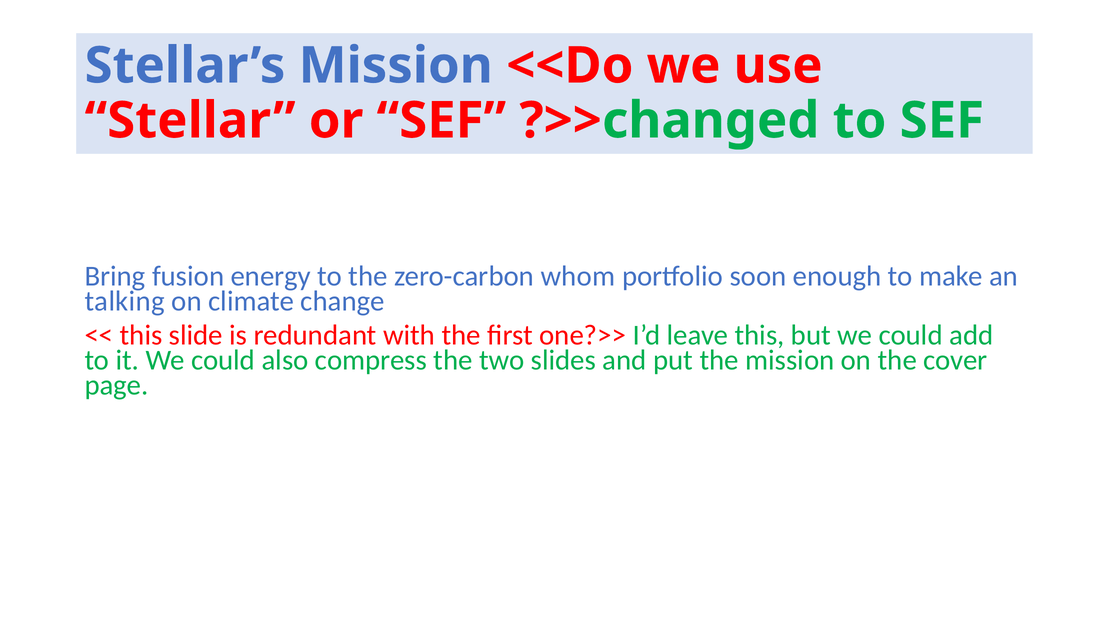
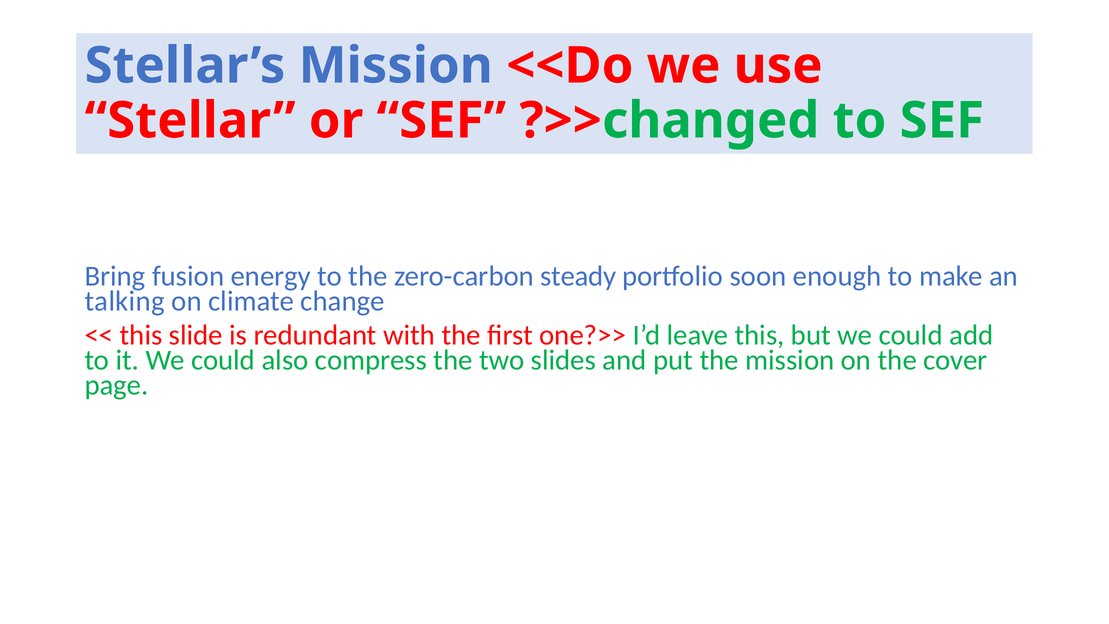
whom: whom -> steady (578, 276)
